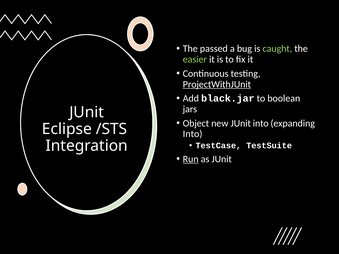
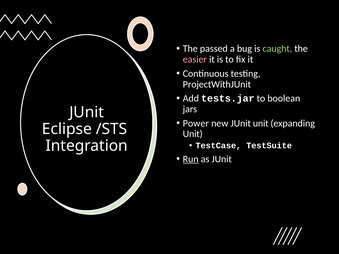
easier colour: light green -> pink (195, 59)
ProjectWithJUnit underline: present -> none (217, 84)
black.jar: black.jar -> tests.jar (228, 99)
Object: Object -> Power (196, 123)
JUnit into: into -> unit (261, 123)
Into: Into -> Unit (193, 134)
